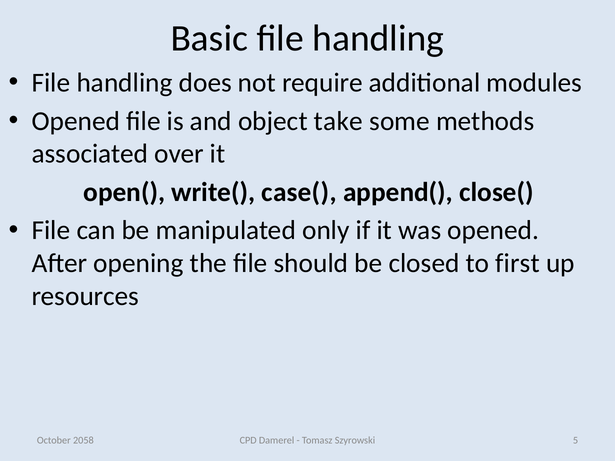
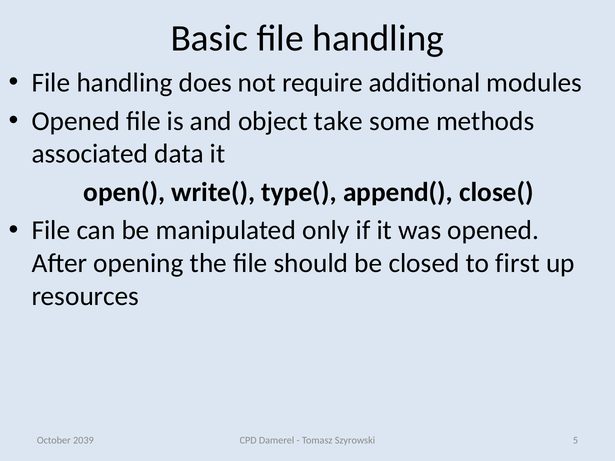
over: over -> data (179, 154)
case(: case( -> type( (299, 192)
2058: 2058 -> 2039 (83, 440)
